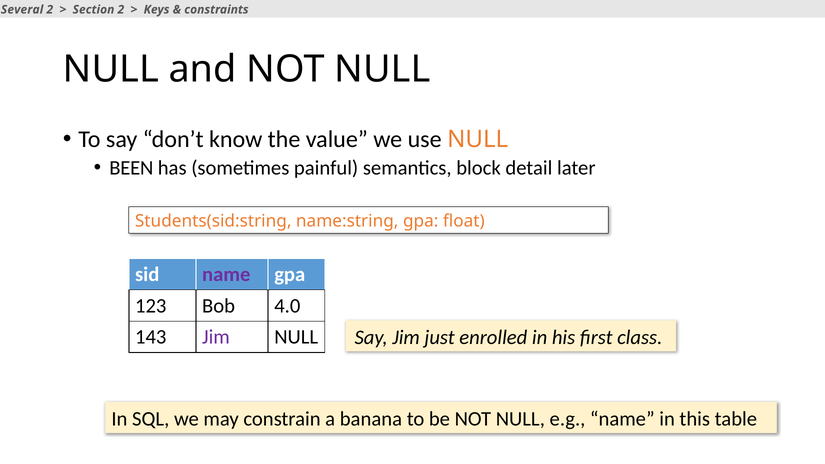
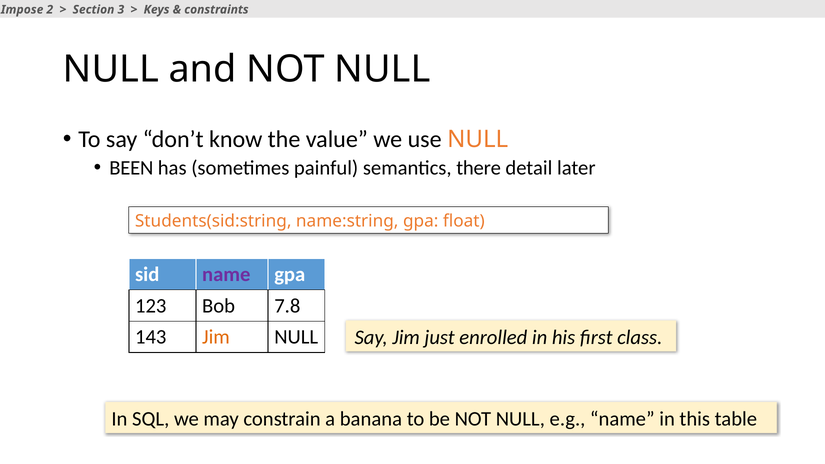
Several: Several -> Impose (22, 10)
Section 2: 2 -> 3 (121, 10)
block: block -> there (479, 168)
4.0: 4.0 -> 7.8 (287, 306)
Jim colour: purple -> orange (216, 337)
